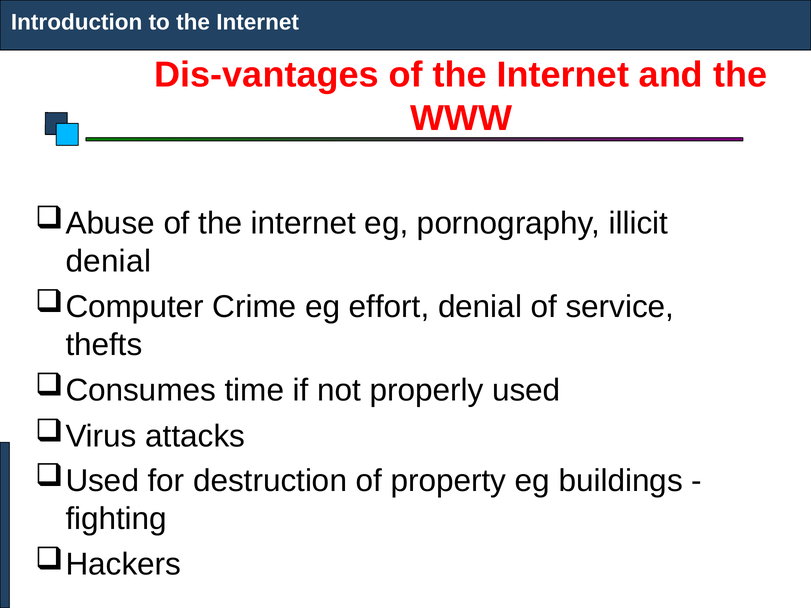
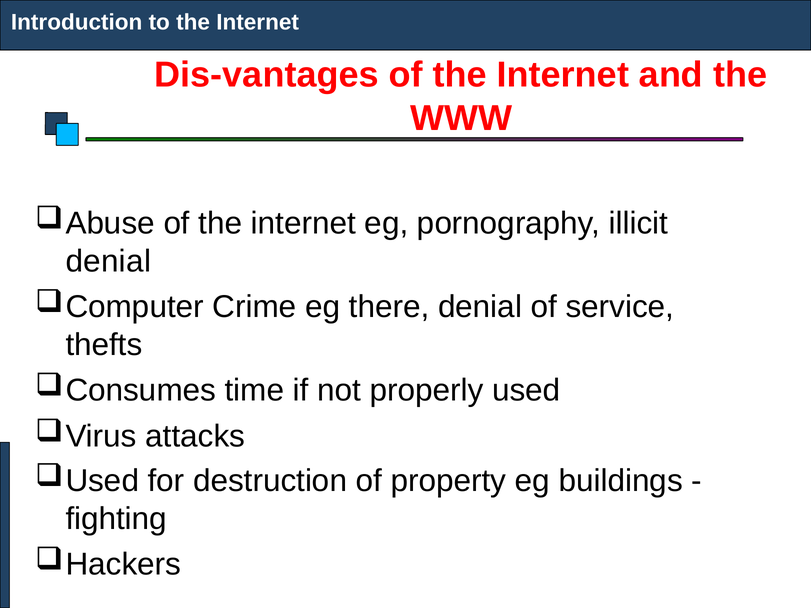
effort: effort -> there (389, 307)
